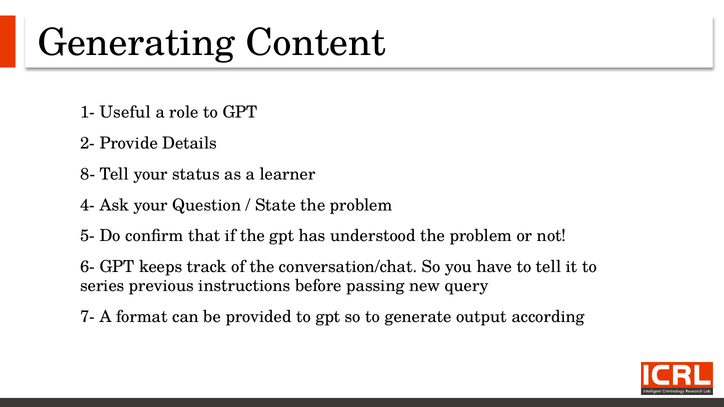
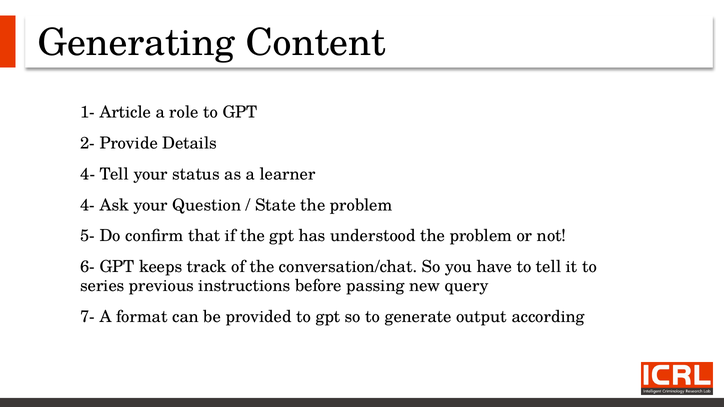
Useful: Useful -> Article (125, 112)
8-: 8- -> 4- (88, 174)
